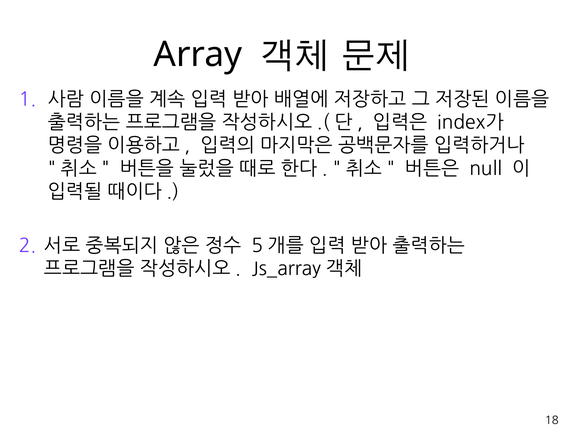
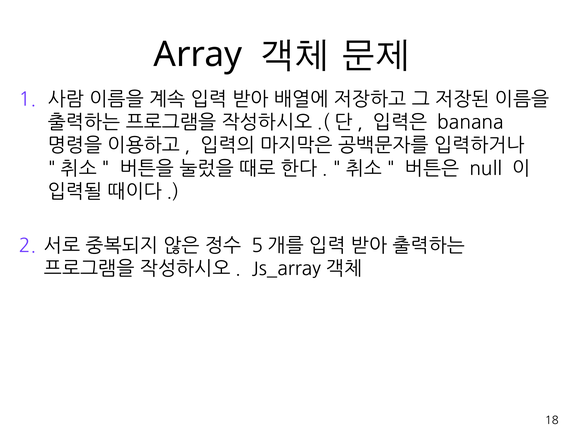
index가: index가 -> banana (471, 123)
